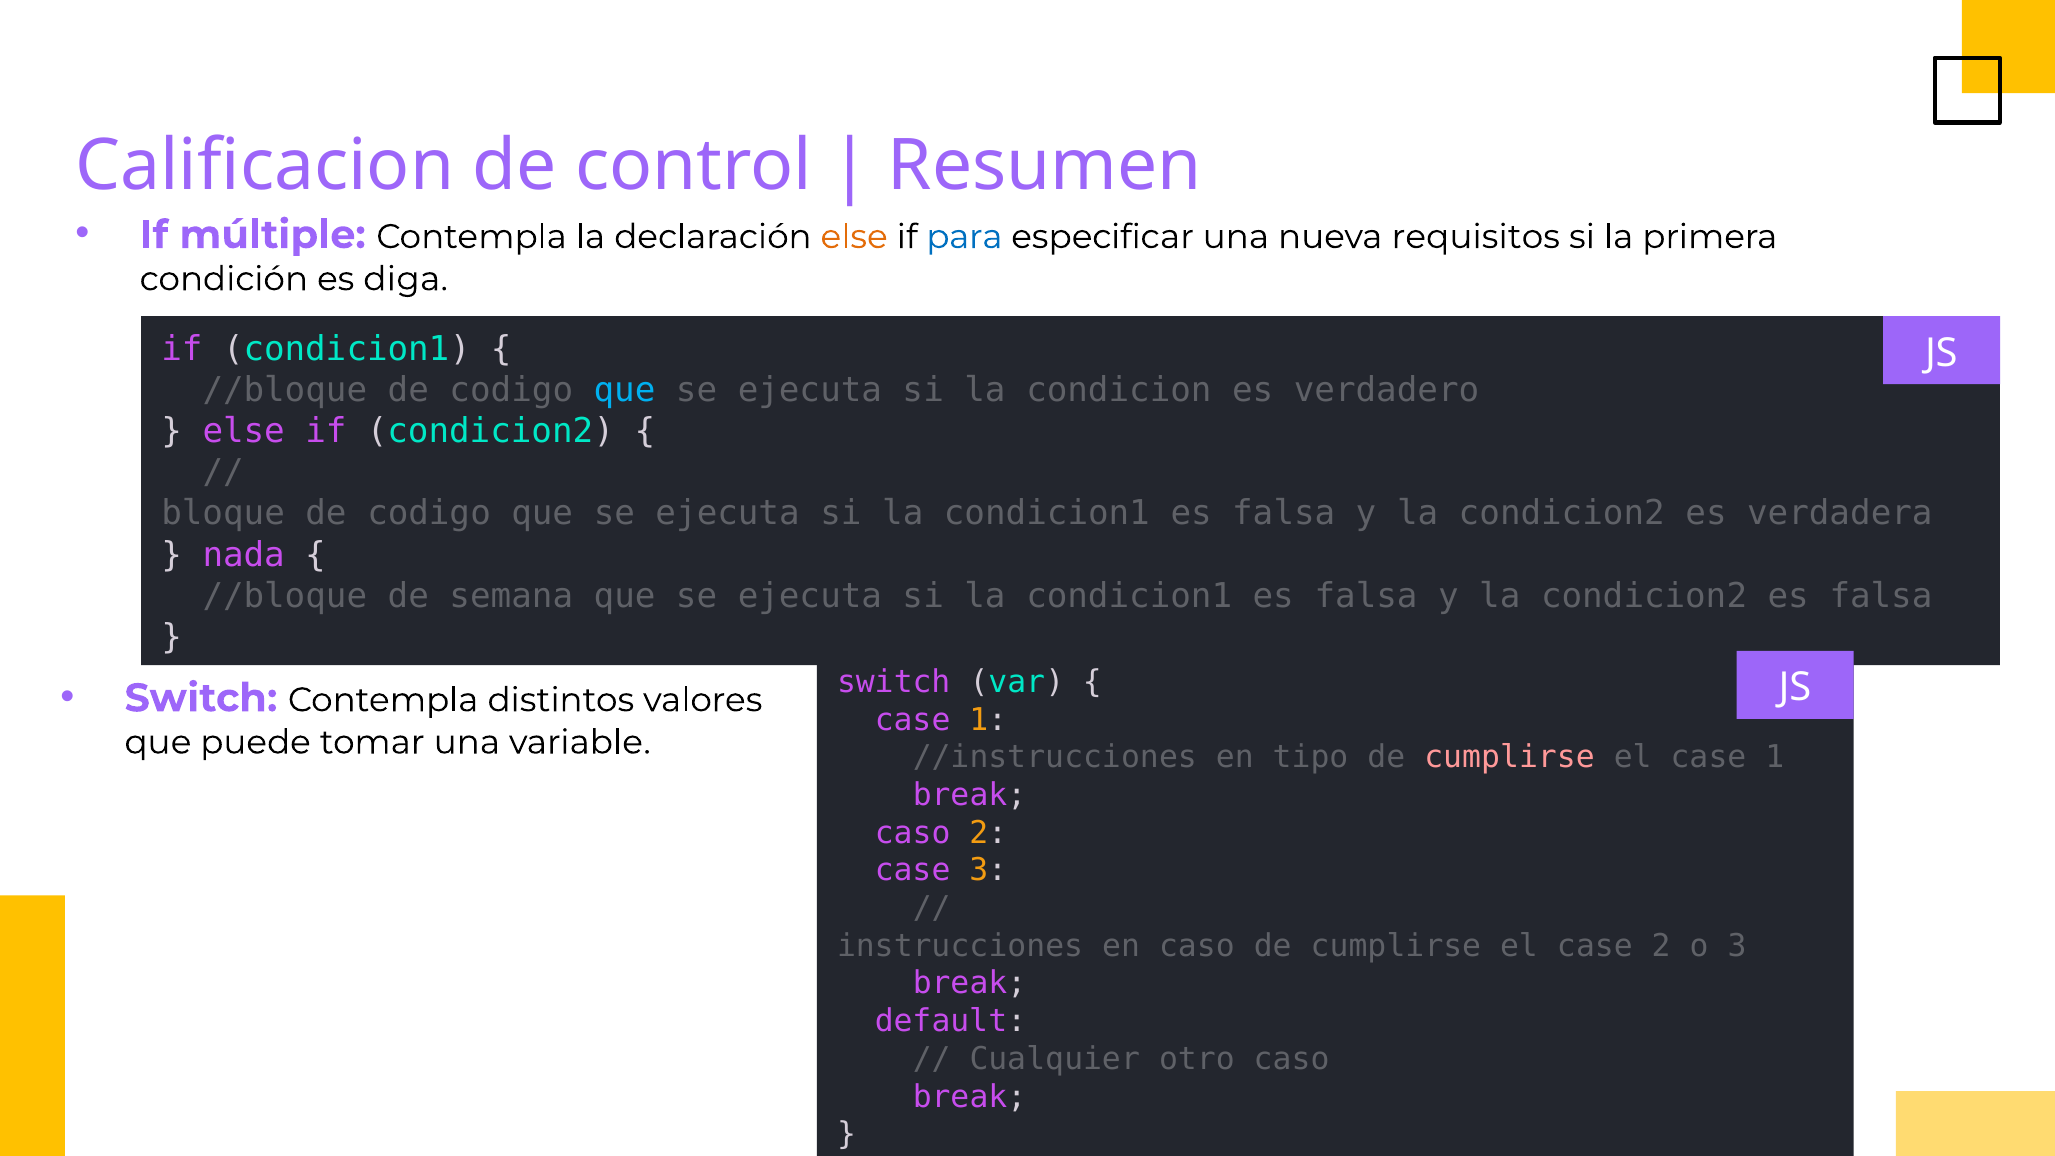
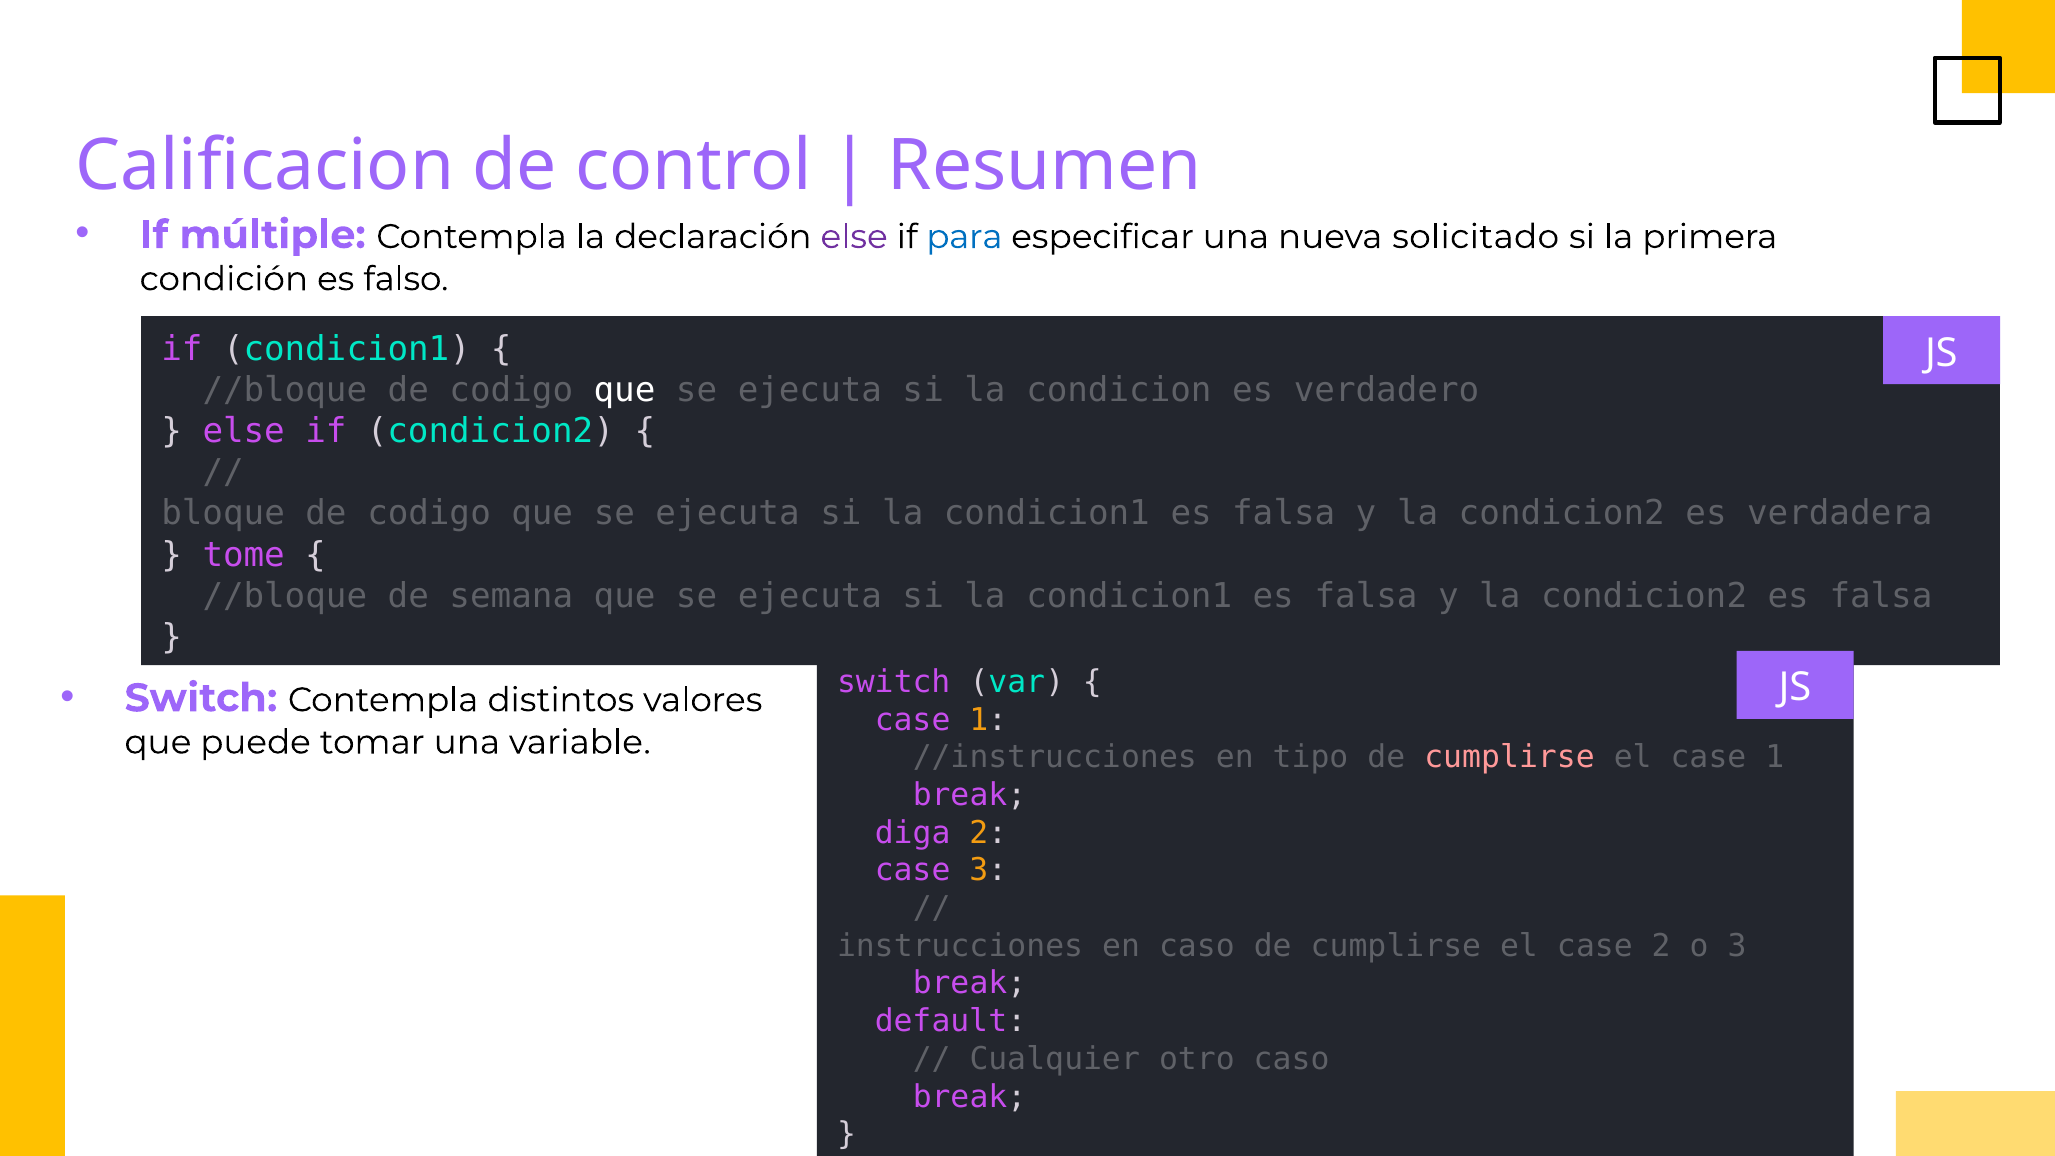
else colour: orange -> purple (854, 237)
requisitos: requisitos -> solicitado (1476, 237)
diga: diga -> falso (406, 279)
que colour: light blue -> white (625, 390)
nada: nada -> tome (244, 555)
caso: caso -> diga (913, 833)
